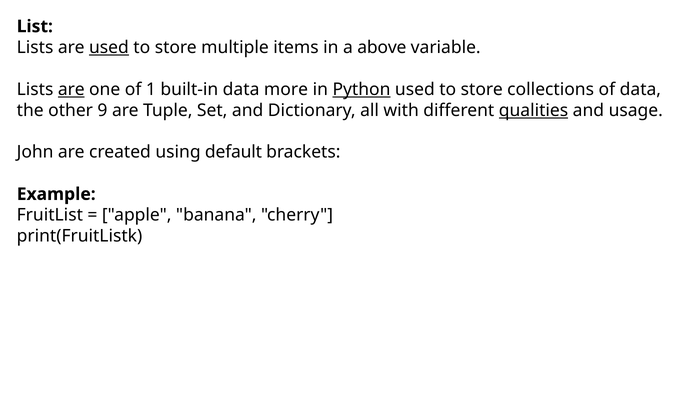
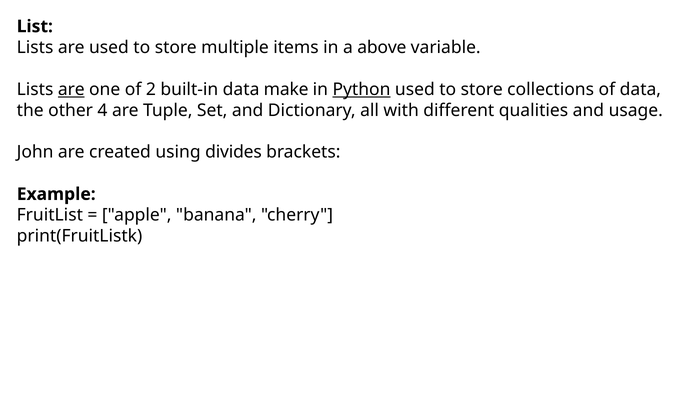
used underline: present -> none (109, 47)
1: 1 -> 2 (151, 89)
more: more -> make (286, 89)
9: 9 -> 4 (102, 110)
qualities underline: present -> none (533, 110)
default: default -> divides (233, 152)
